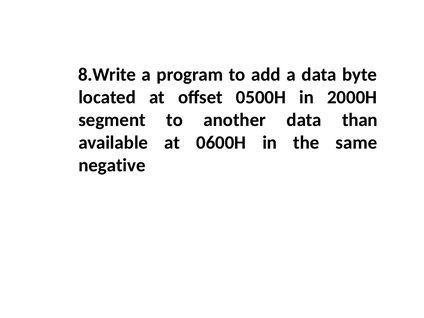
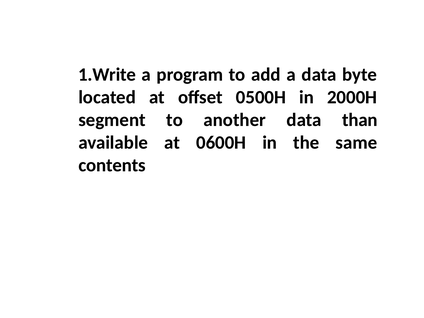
8.Write: 8.Write -> 1.Write (107, 75)
negative: negative -> contents (112, 165)
